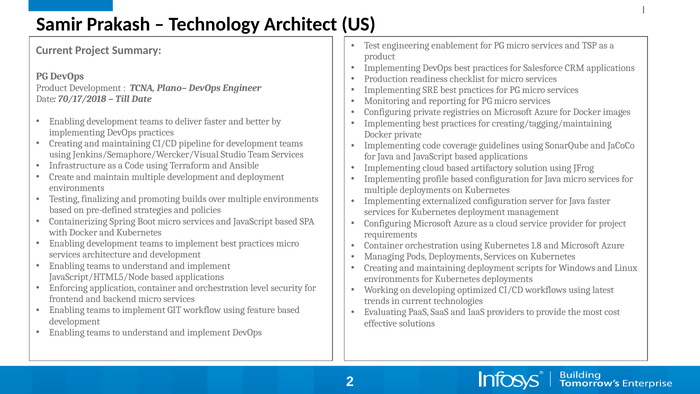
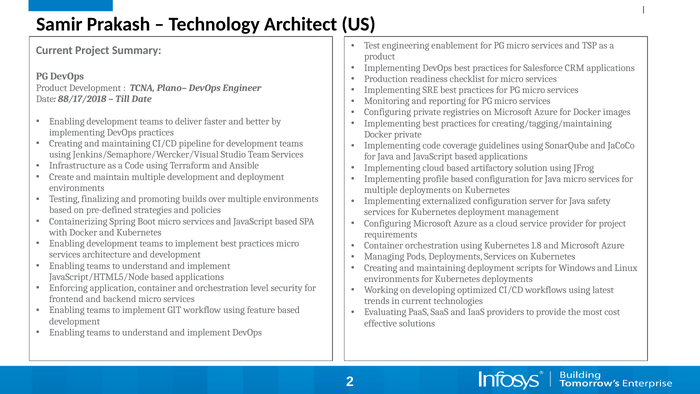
70/17/2018: 70/17/2018 -> 88/17/2018 (82, 99)
Java faster: faster -> safety (599, 201)
